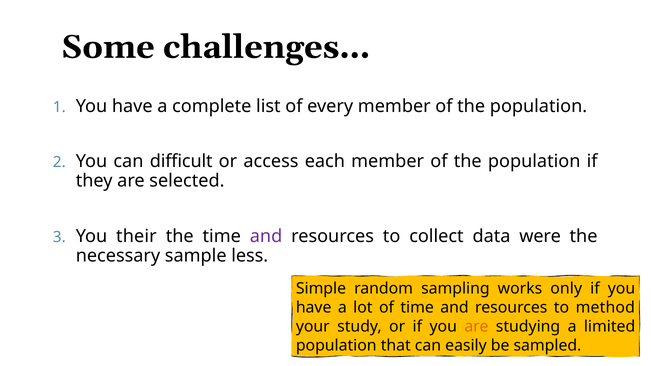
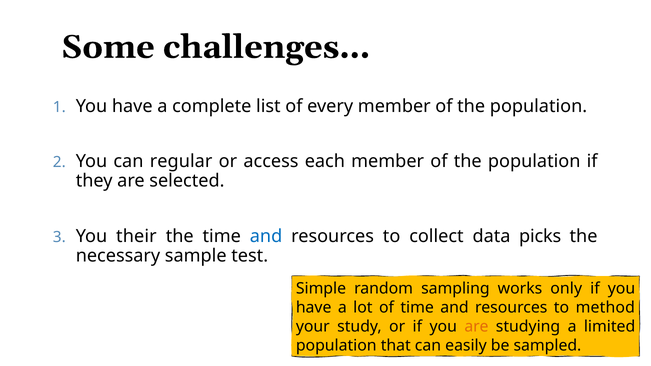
difficult: difficult -> regular (181, 162)
and colour: purple -> blue (266, 236)
were: were -> picks (540, 236)
less: less -> test (250, 256)
